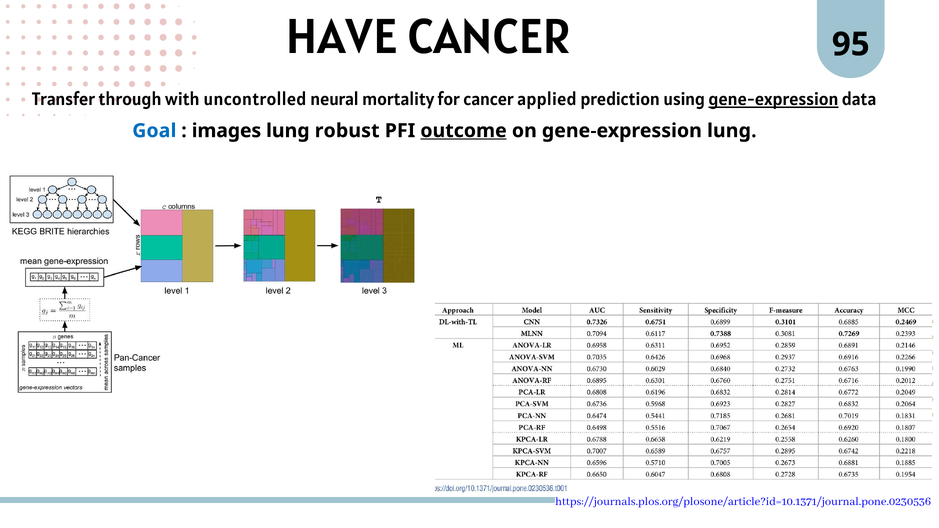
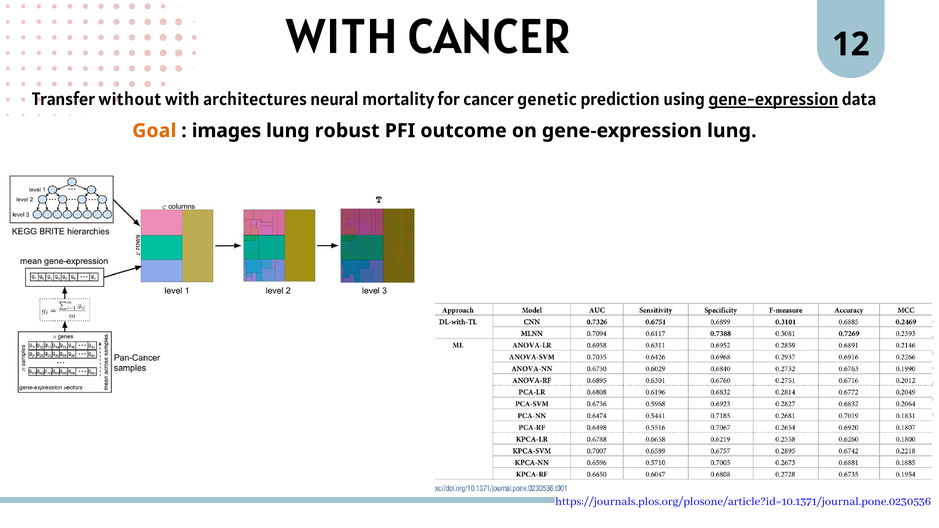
HAVE: HAVE -> WITH (342, 37)
95: 95 -> 12 (851, 44)
through: through -> without (130, 100)
uncontrolled: uncontrolled -> architectures (255, 100)
applied: applied -> genetic (547, 100)
Goal colour: blue -> orange (154, 131)
outcome underline: present -> none (464, 131)
